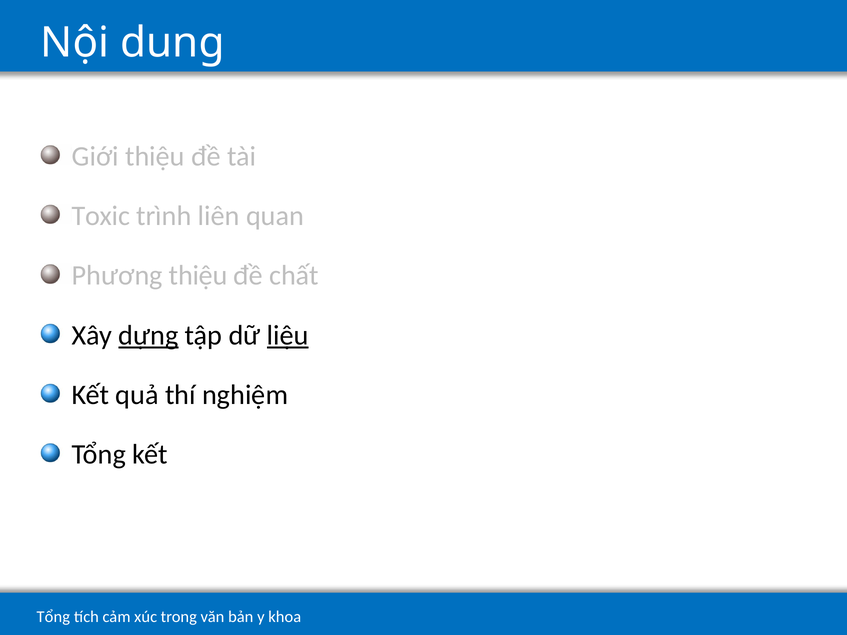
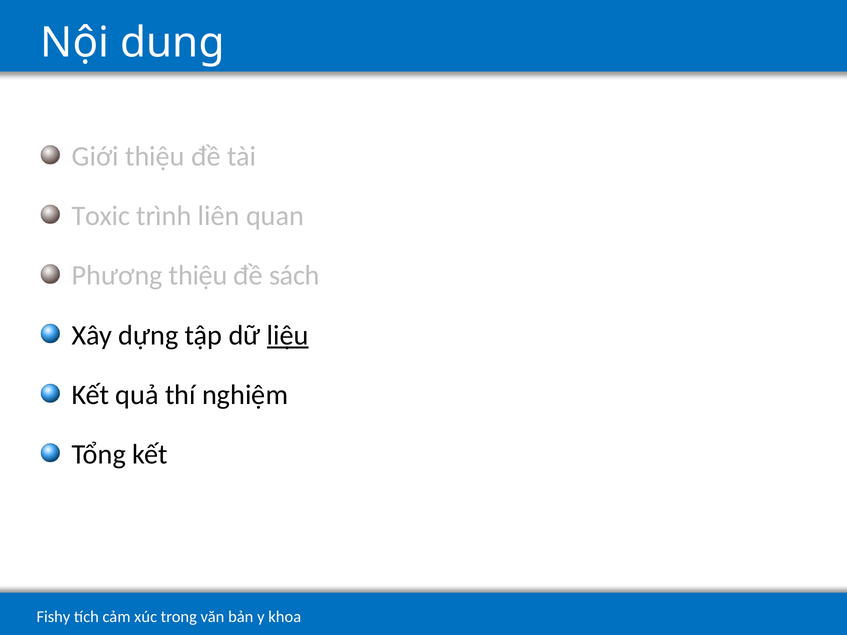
chất: chất -> sách (294, 276)
dựng underline: present -> none (148, 335)
Tổng: Tổng -> Fishy (53, 617)
